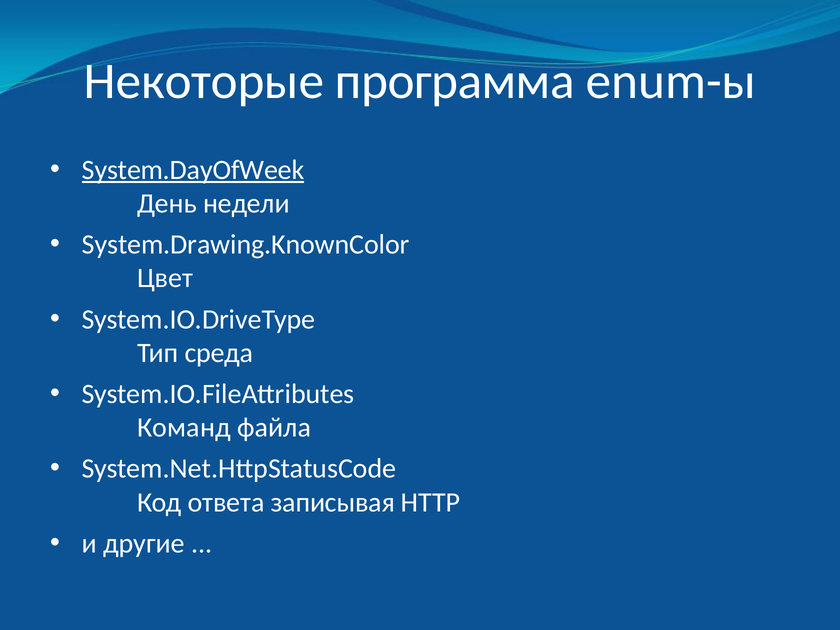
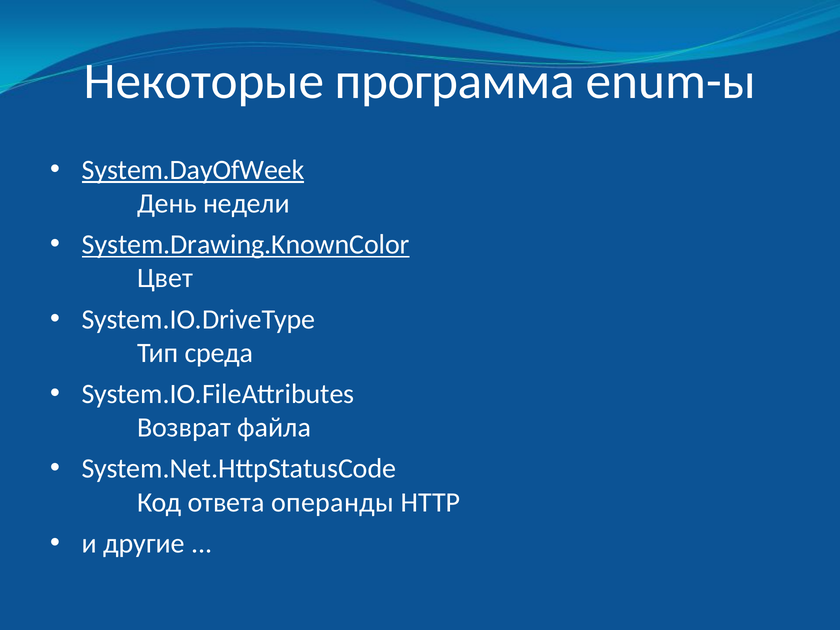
System.Drawing.KnownColor underline: none -> present (246, 245)
Команд: Команд -> Возврат (184, 428)
записывая: записывая -> операнды (333, 502)
